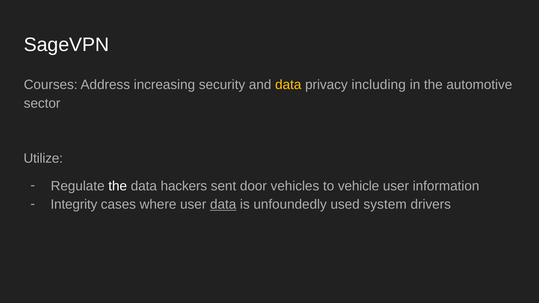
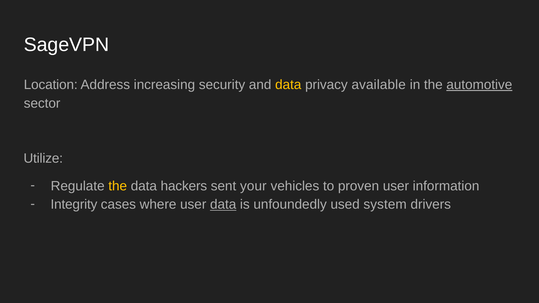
Courses: Courses -> Location (51, 85)
including: including -> available (379, 85)
automotive underline: none -> present (479, 85)
the colour: white -> yellow (118, 186)
door: door -> your (253, 186)
vehicle: vehicle -> proven (359, 186)
